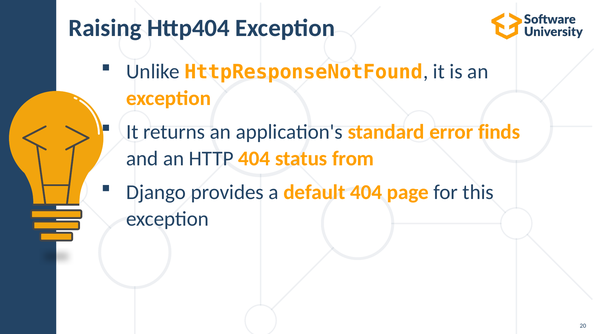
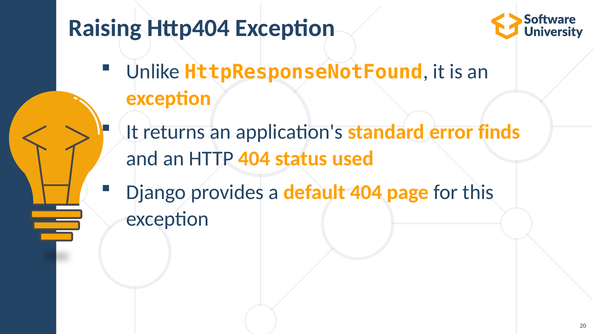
from: from -> used (353, 159)
